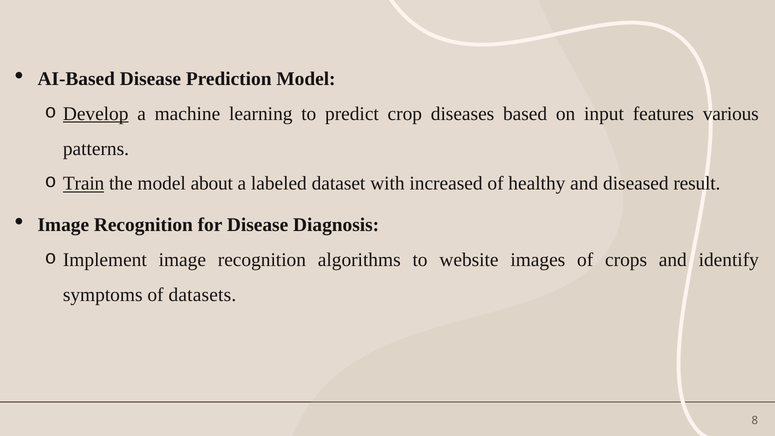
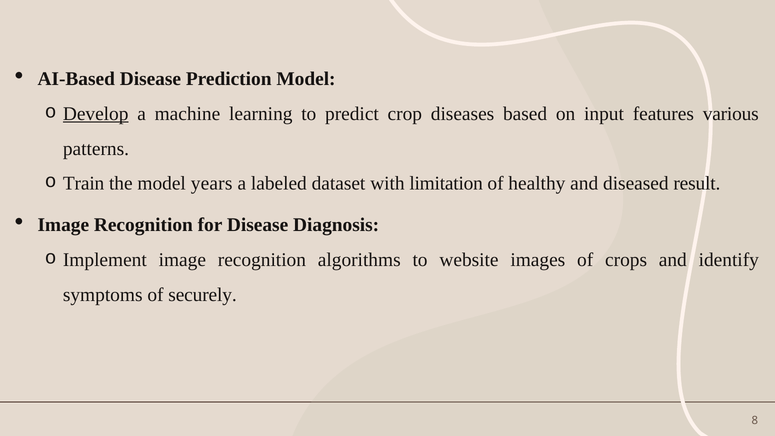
Train underline: present -> none (84, 183)
about: about -> years (212, 183)
increased: increased -> limitation (446, 183)
datasets: datasets -> securely (203, 295)
